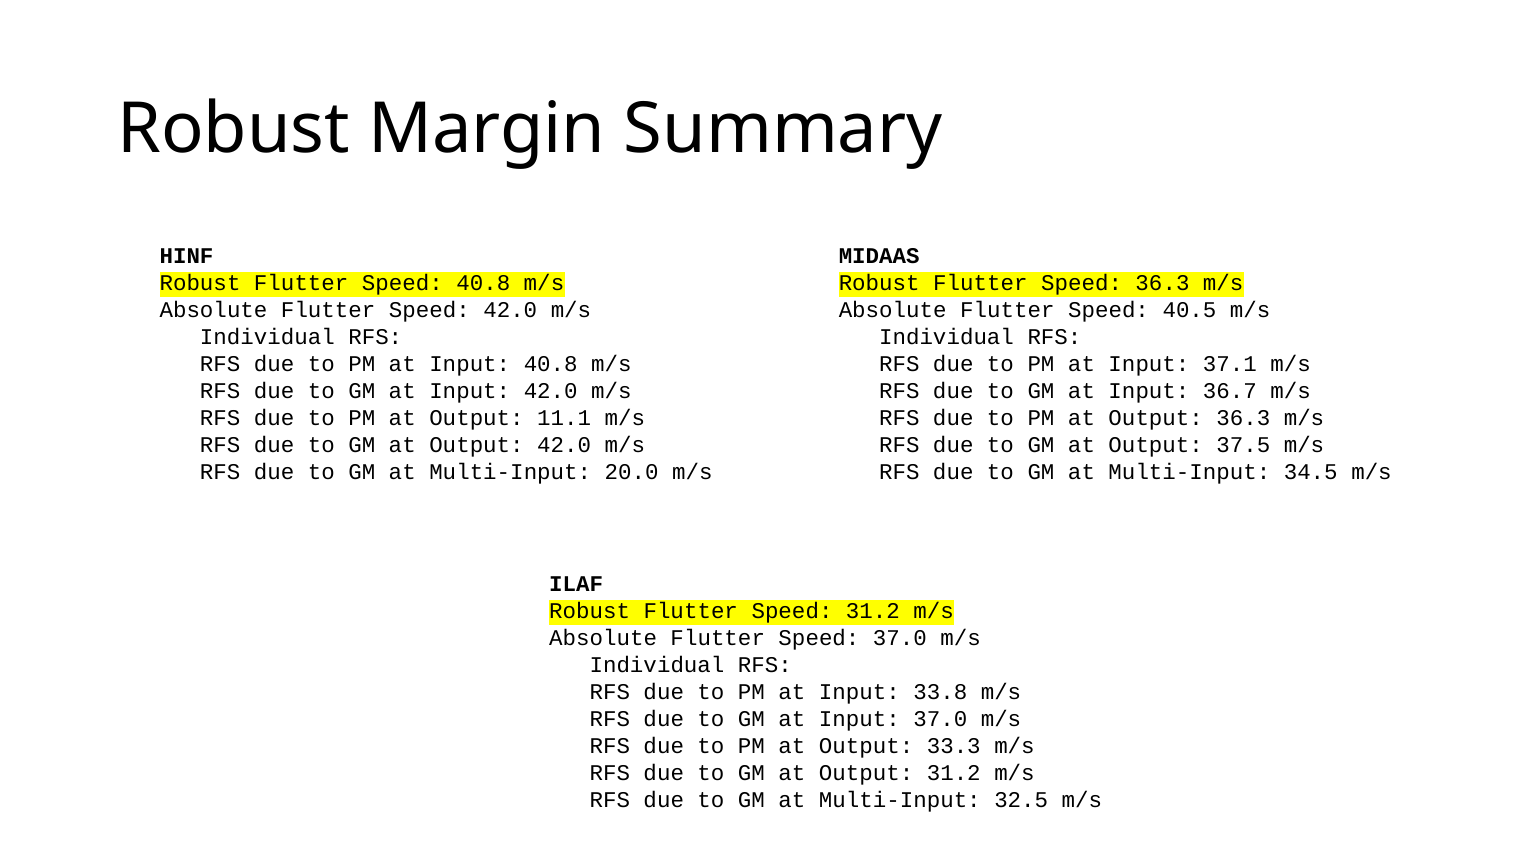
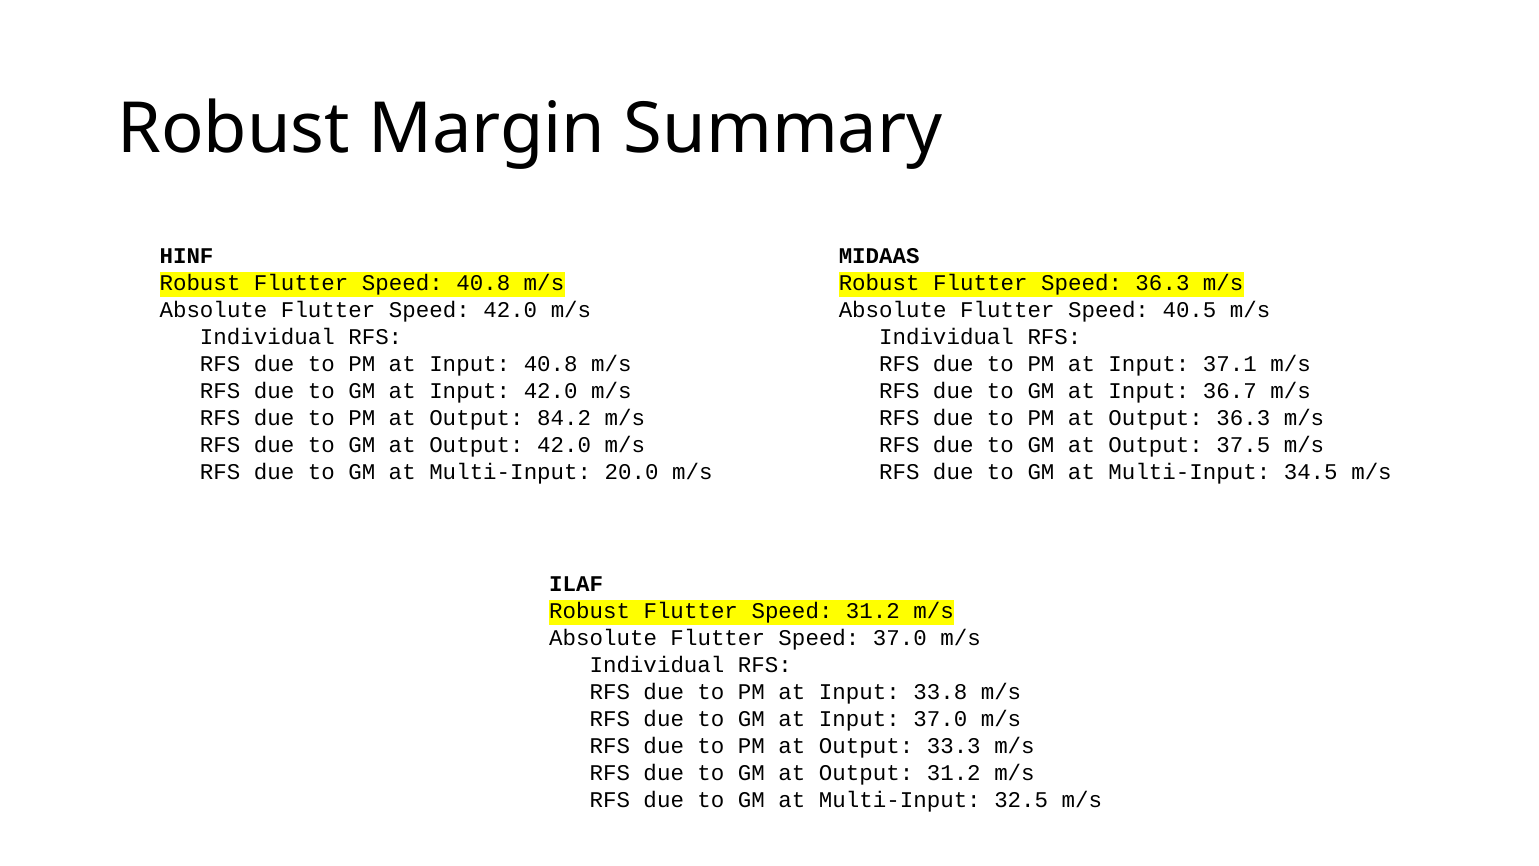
11.1: 11.1 -> 84.2 (564, 418)
